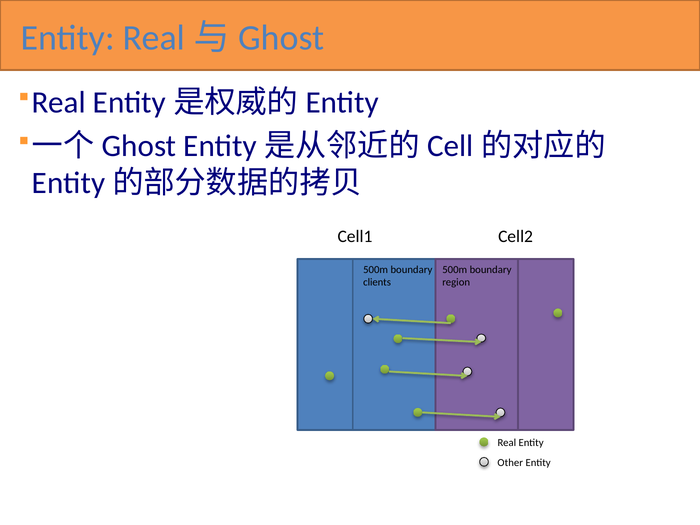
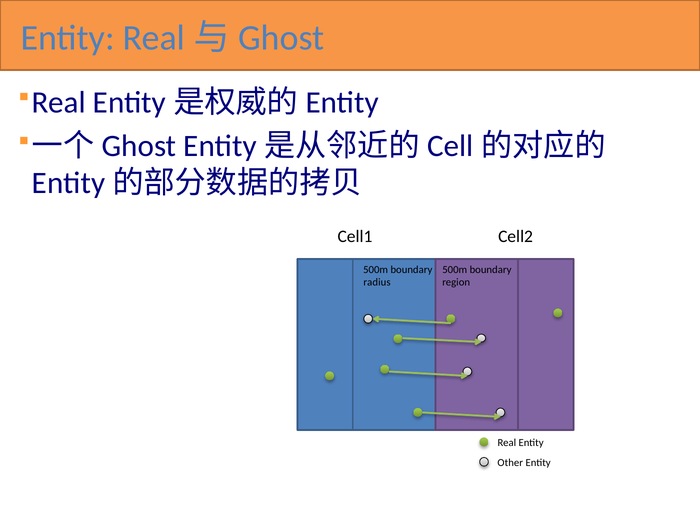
clients: clients -> radius (377, 282)
